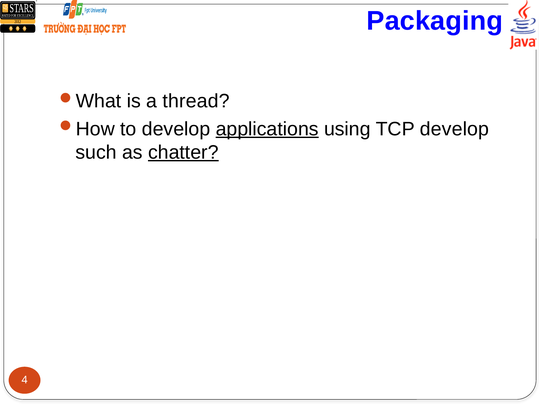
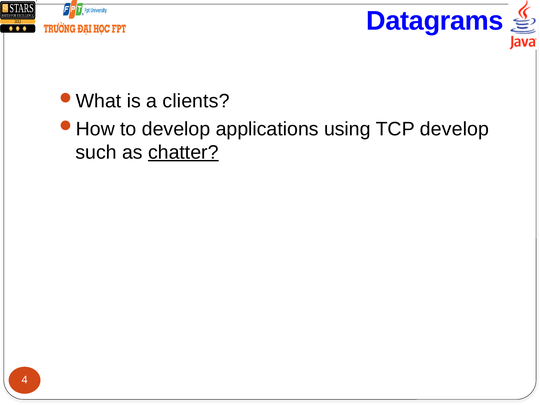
Packaging: Packaging -> Datagrams (435, 21)
thread: thread -> clients (196, 101)
applications underline: present -> none (267, 129)
